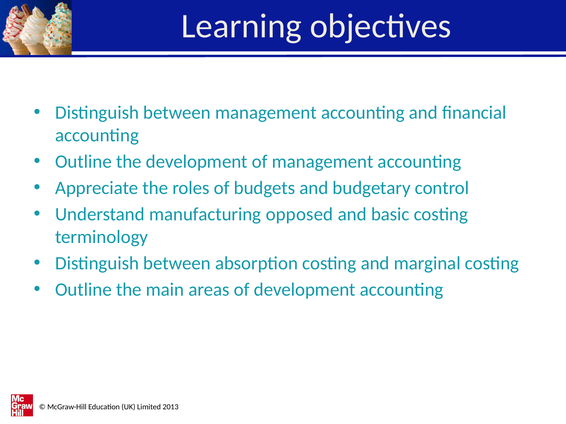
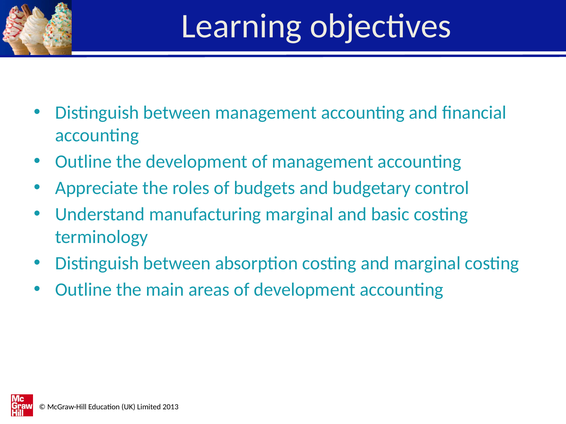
manufacturing opposed: opposed -> marginal (300, 215)
